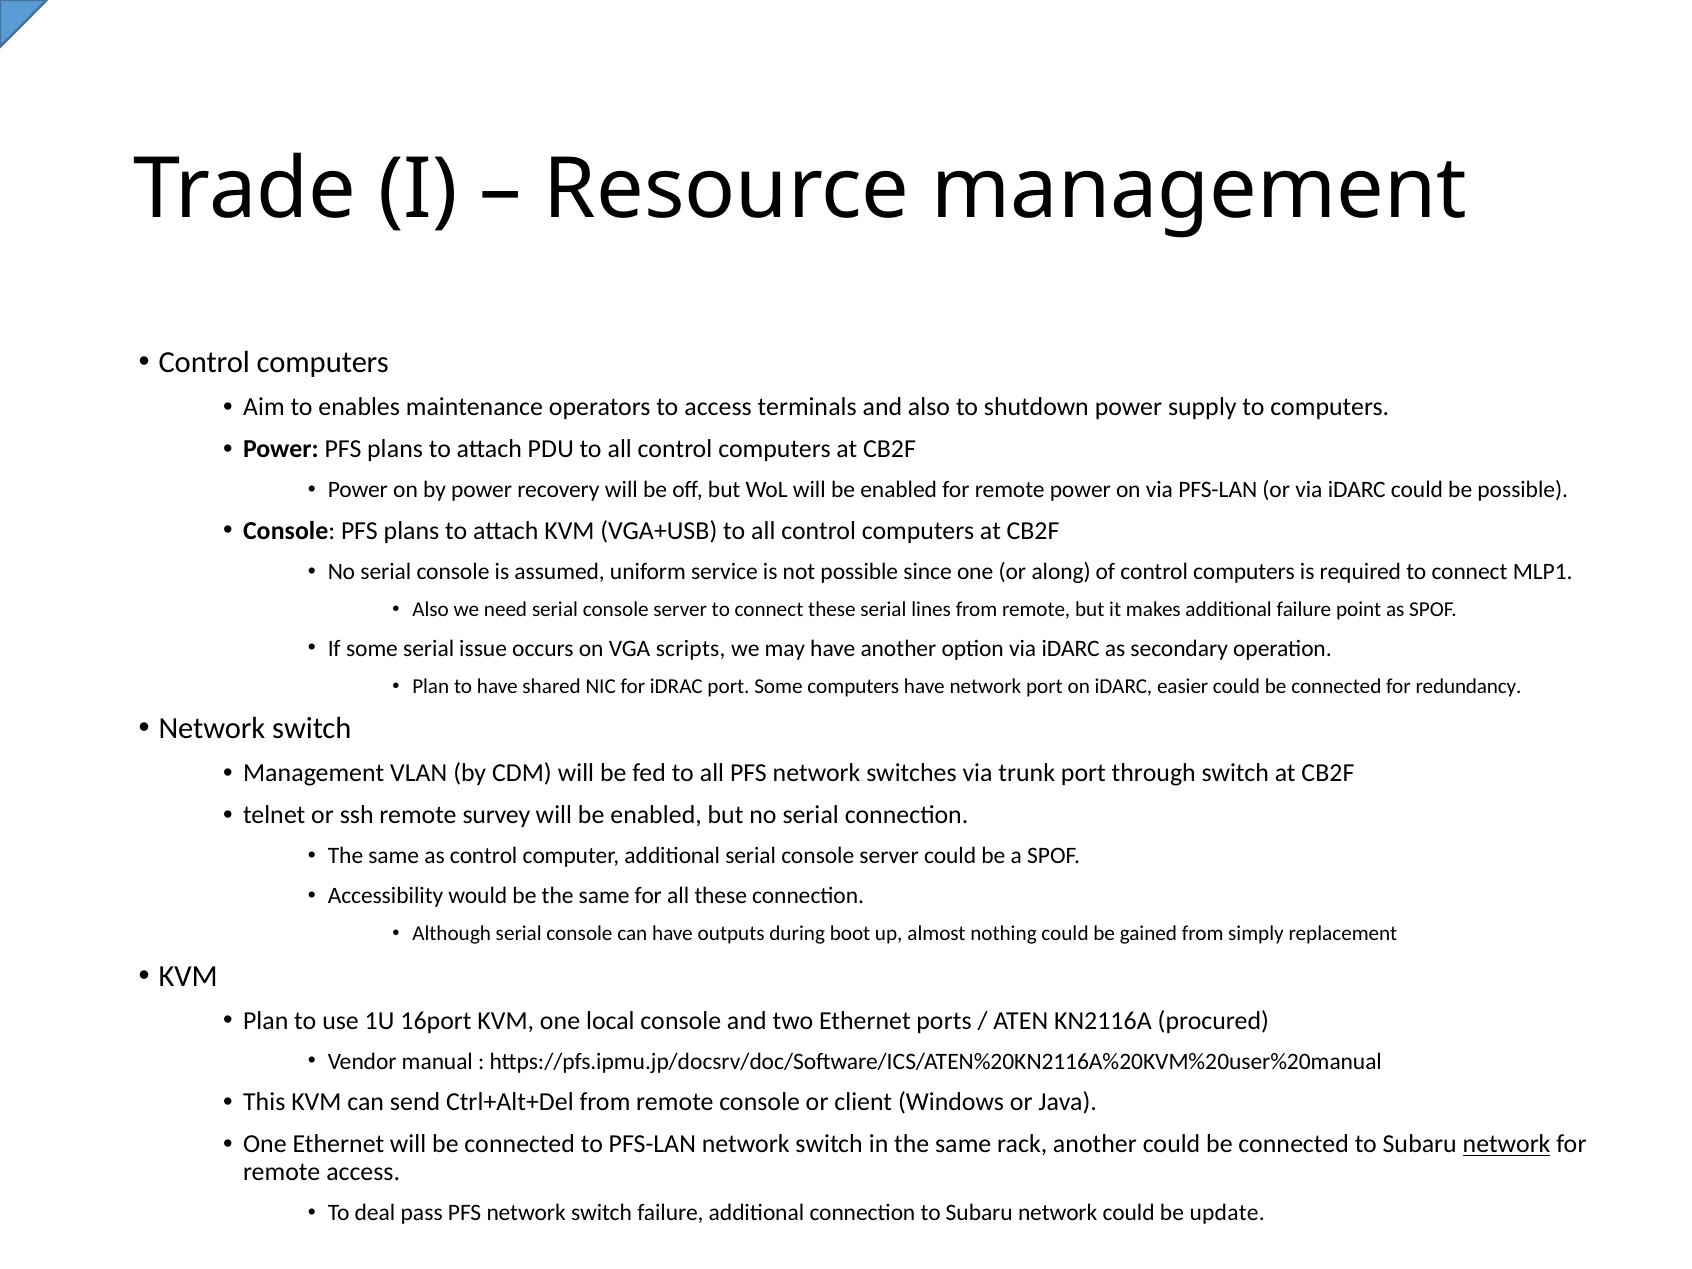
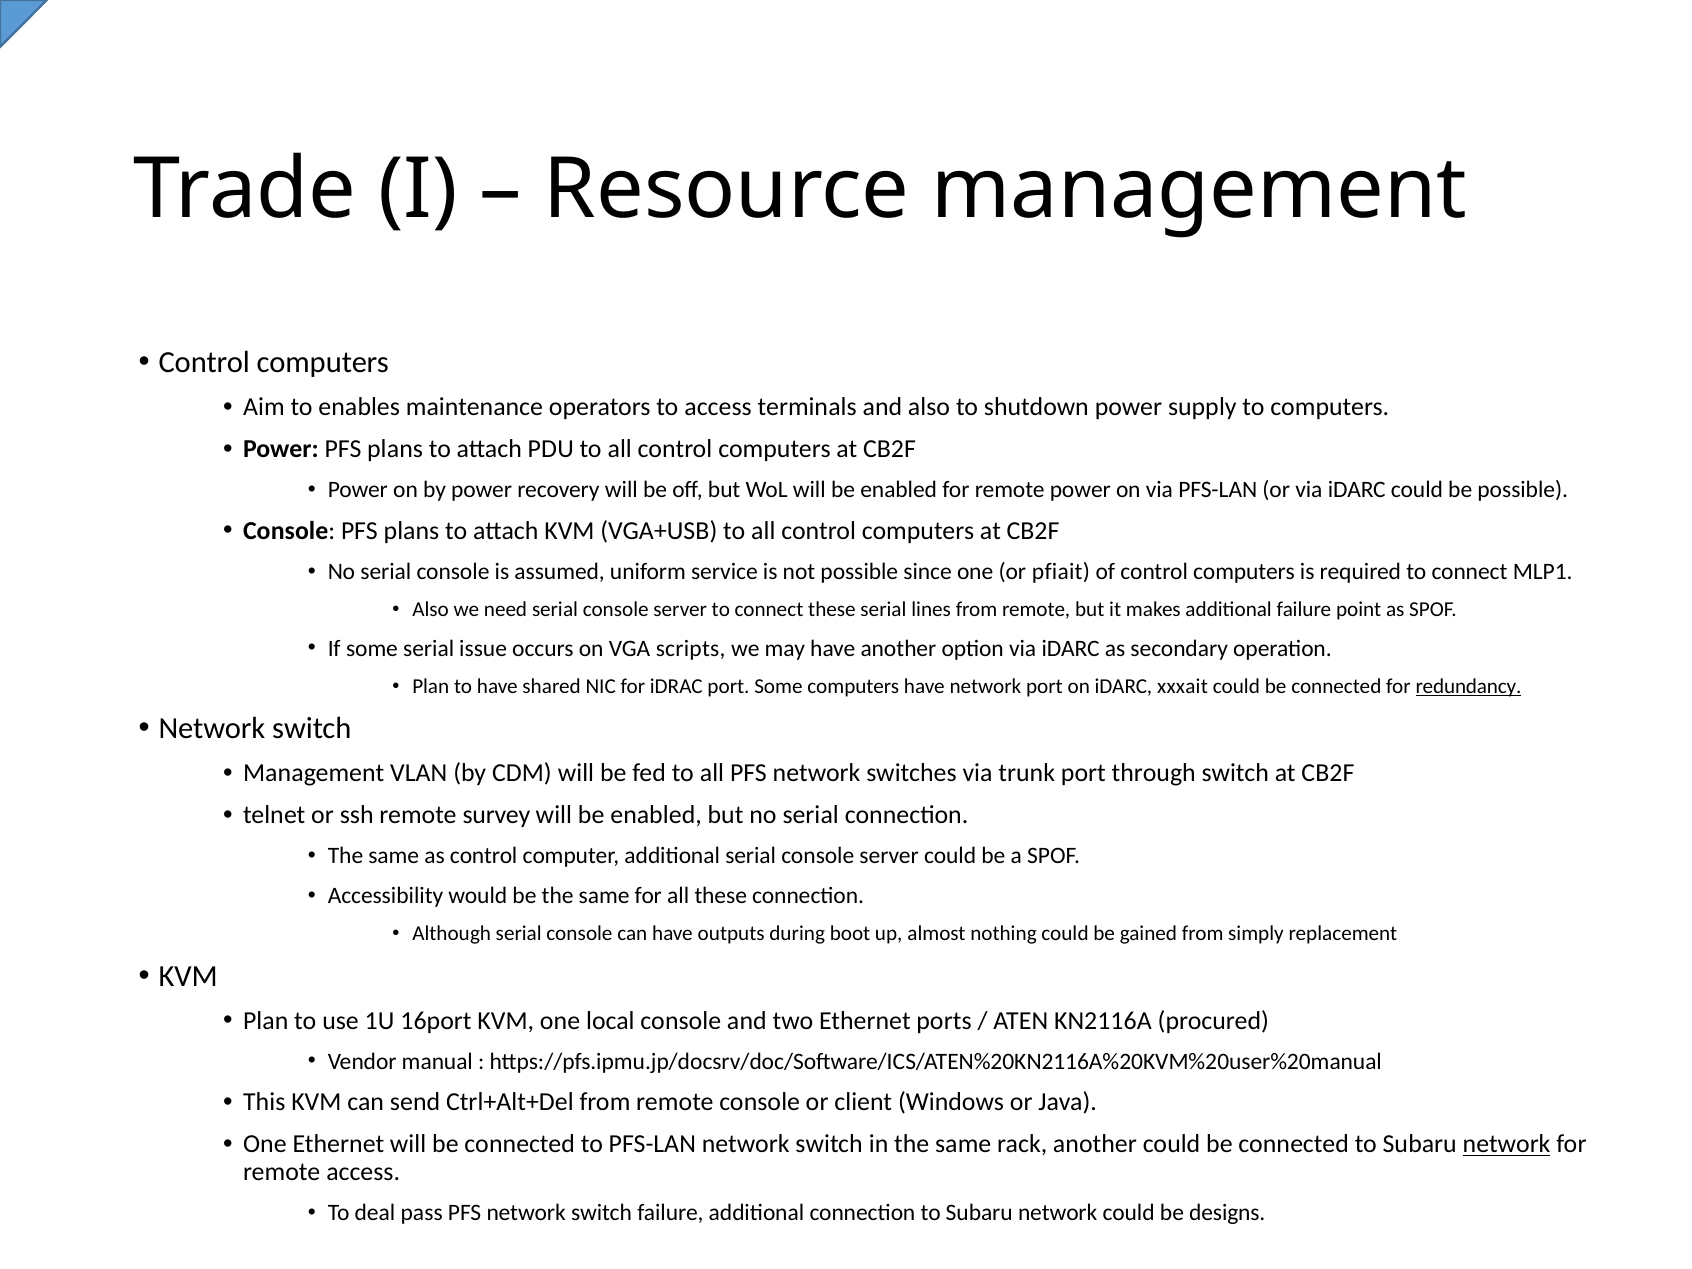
along: along -> pfiait (1061, 572)
easier: easier -> xxxait (1183, 687)
redundancy underline: none -> present (1468, 687)
update: update -> designs (1227, 1213)
